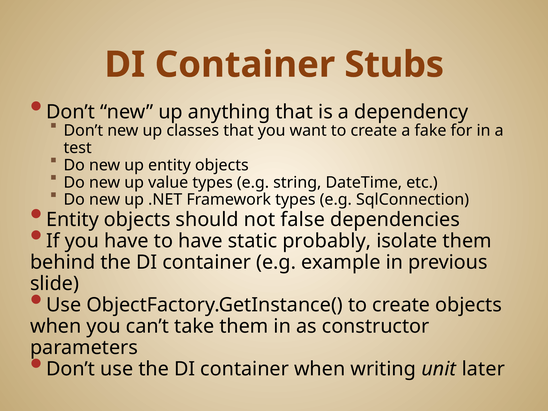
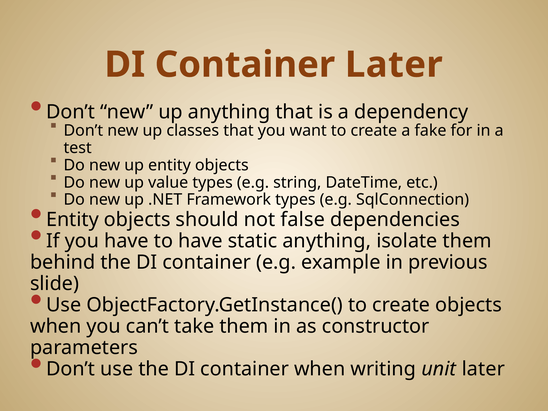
Container Stubs: Stubs -> Later (394, 65)
static probably: probably -> anything (327, 241)
